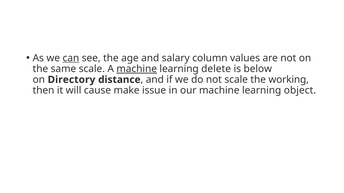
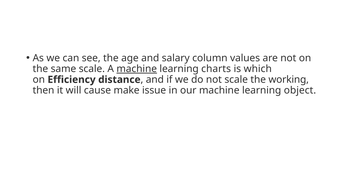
can underline: present -> none (71, 58)
delete: delete -> charts (216, 69)
below: below -> which (258, 69)
Directory: Directory -> Efficiency (72, 80)
